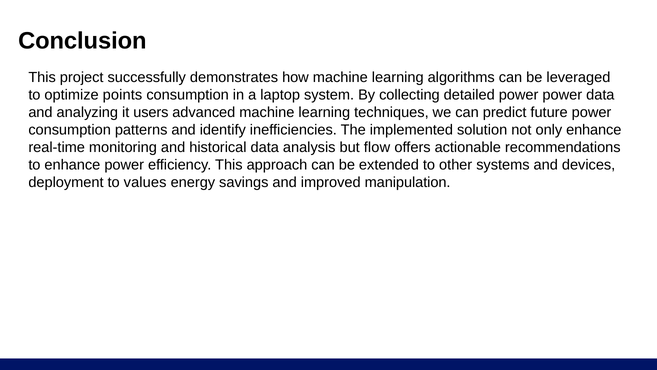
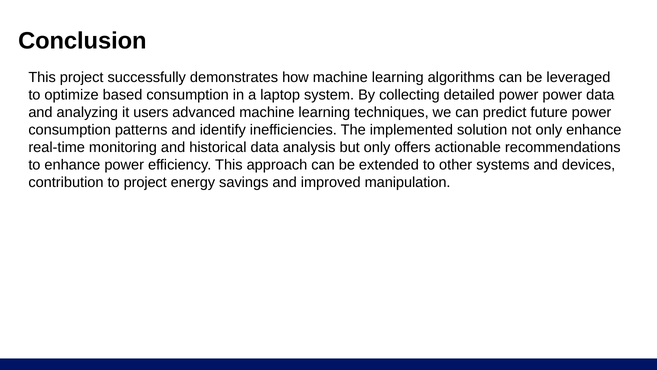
points: points -> based (123, 95)
but flow: flow -> only (377, 147)
deployment: deployment -> contribution (66, 182)
to values: values -> project (145, 182)
